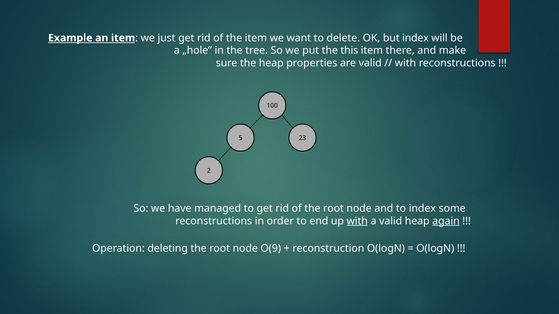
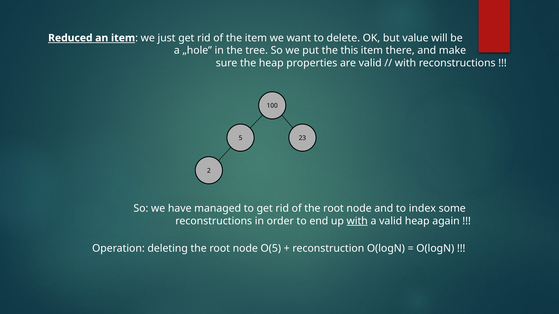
Example: Example -> Reduced (70, 38)
but index: index -> value (415, 38)
again underline: present -> none (446, 221)
O(9: O(9 -> O(5 (271, 249)
